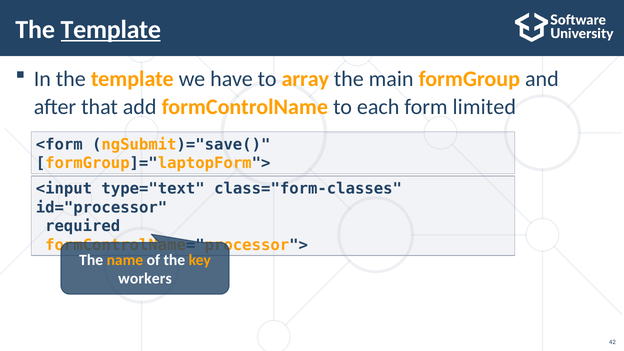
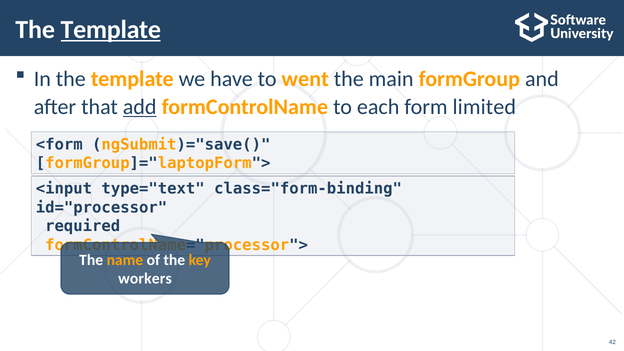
array: array -> went (305, 79)
add underline: none -> present (140, 107)
class="form-classes: class="form-classes -> class="form-binding (308, 189)
